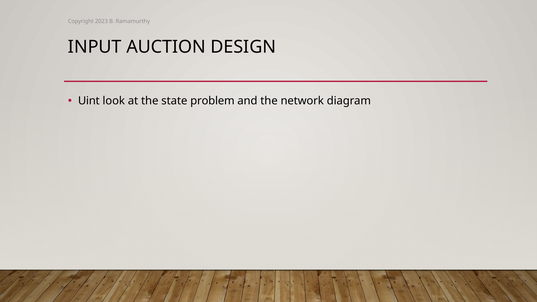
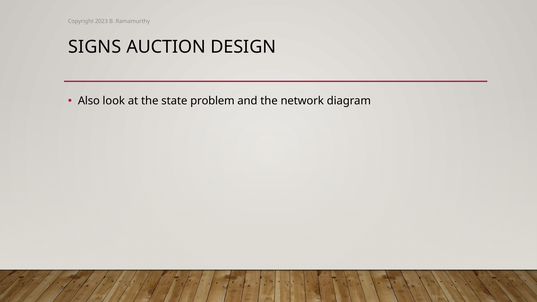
INPUT: INPUT -> SIGNS (95, 47)
Uint: Uint -> Also (89, 101)
